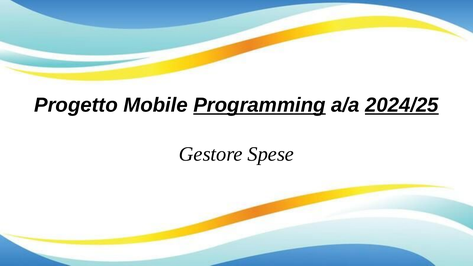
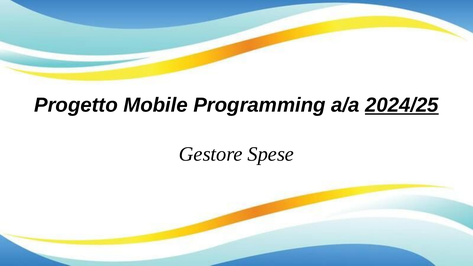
Programming underline: present -> none (260, 105)
